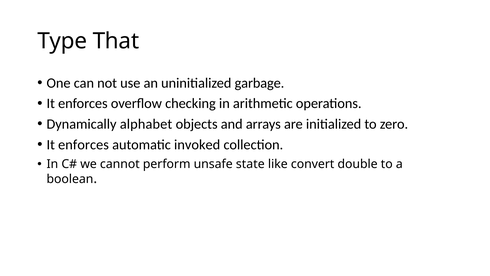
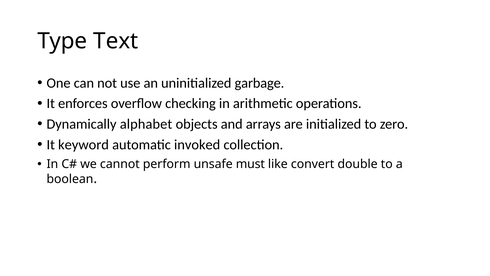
That: That -> Text (116, 41)
enforces: enforces -> keyword (84, 144)
state: state -> must (250, 164)
